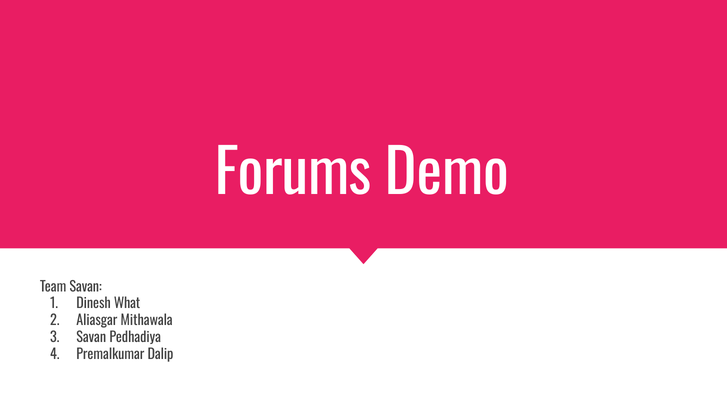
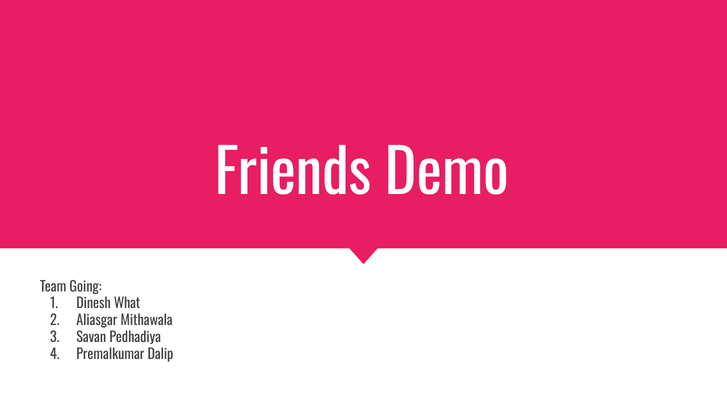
Forums: Forums -> Friends (293, 174)
Team Savan: Savan -> Going (86, 287)
